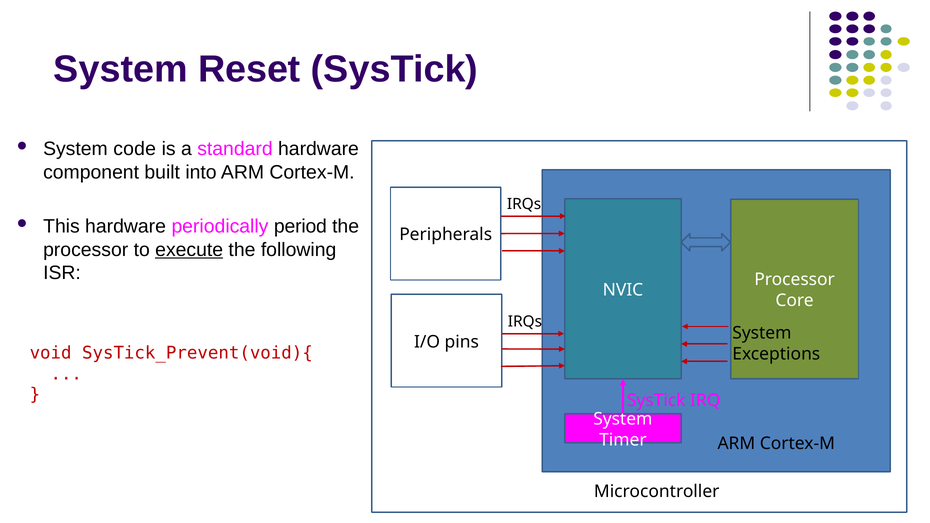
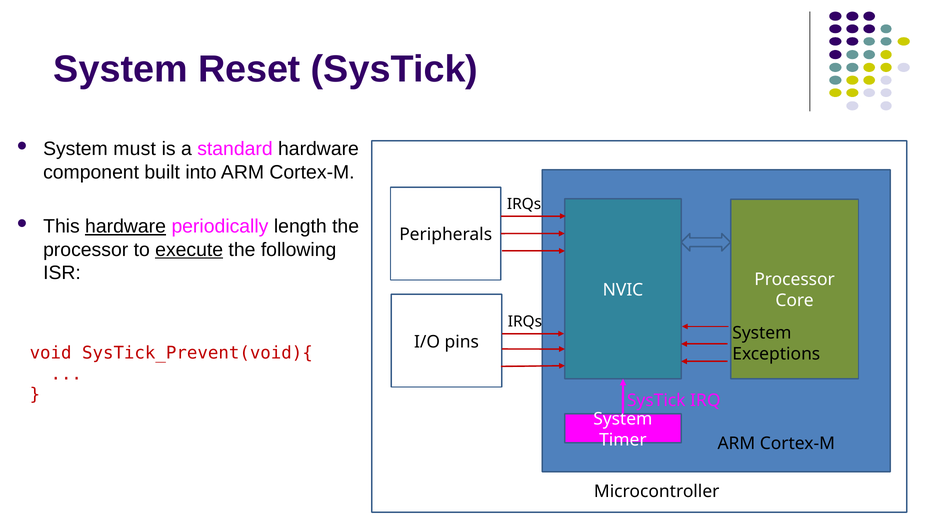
code: code -> must (135, 149)
hardware underline: none -> present (126, 226)
period: period -> length (300, 226)
